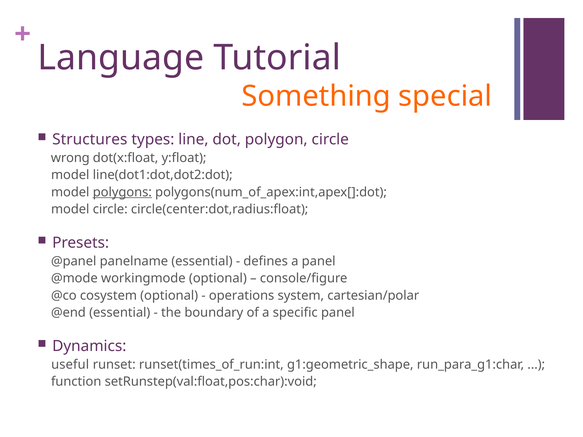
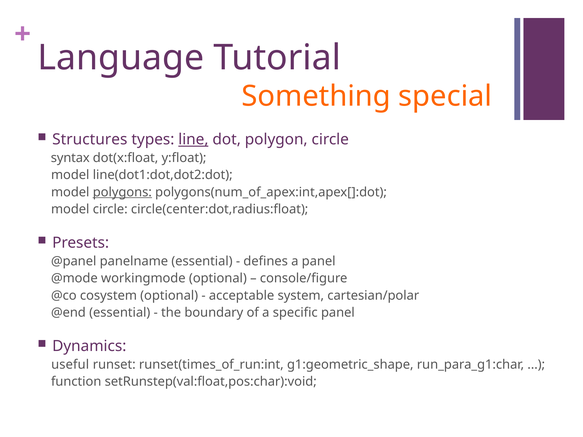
line underline: none -> present (193, 140)
wrong: wrong -> syntax (70, 158)
operations: operations -> acceptable (242, 296)
